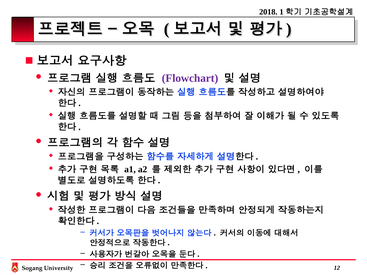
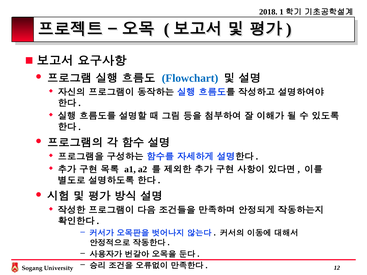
Flowchart colour: purple -> blue (190, 78)
